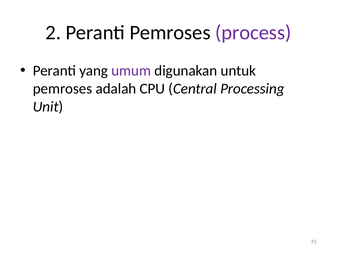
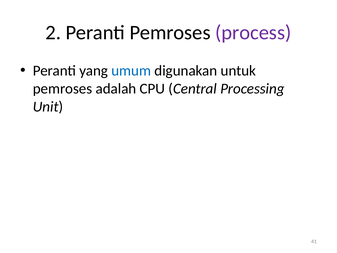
umum colour: purple -> blue (131, 71)
